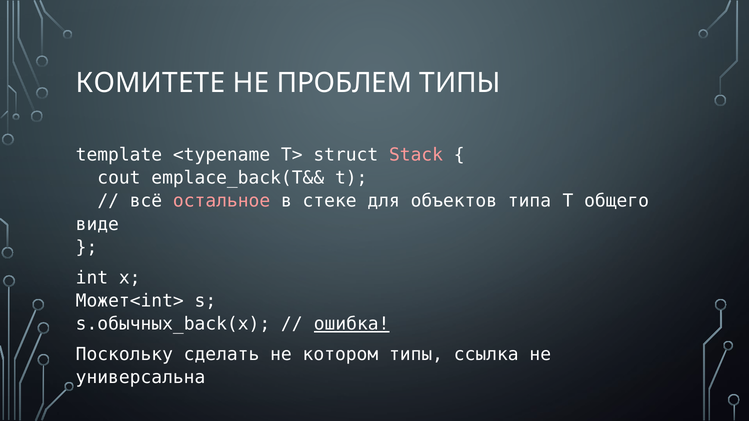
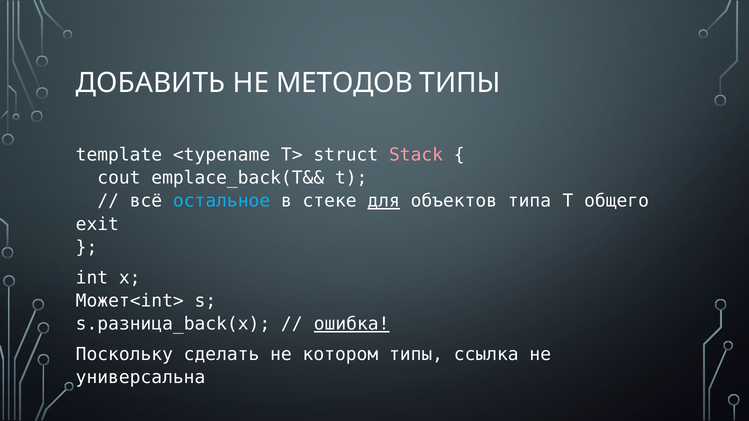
КОМИТЕТЕ: КОМИТЕТЕ -> ДОБАВИТЬ (151, 83)
ПРОБЛЕМ: ПРОБЛЕМ -> МЕТОДОВ (345, 83)
остальное colour: pink -> light blue (222, 201)
для underline: none -> present (384, 201)
виде: виде -> exit (97, 224)
s.обычных_back(x: s.обычных_back(x -> s.разница_back(x (173, 324)
